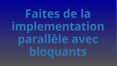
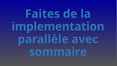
bloquants: bloquants -> sommaire (58, 52)
